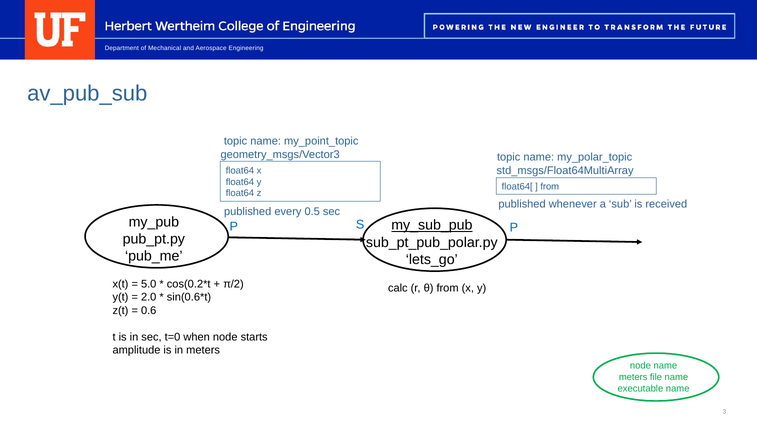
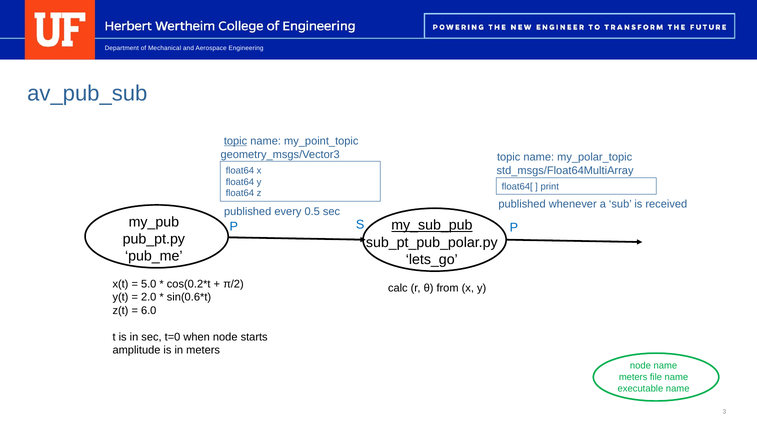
topic underline: none -> present (236, 141)
from: from -> print (550, 187)
0.6: 0.6 -> 6.0 (149, 310)
